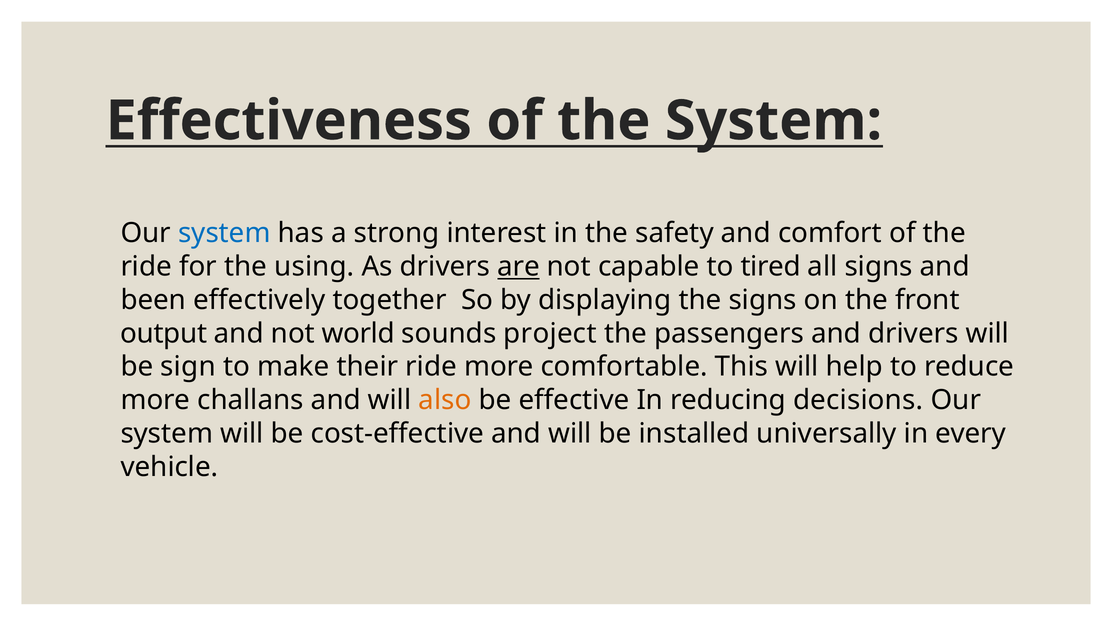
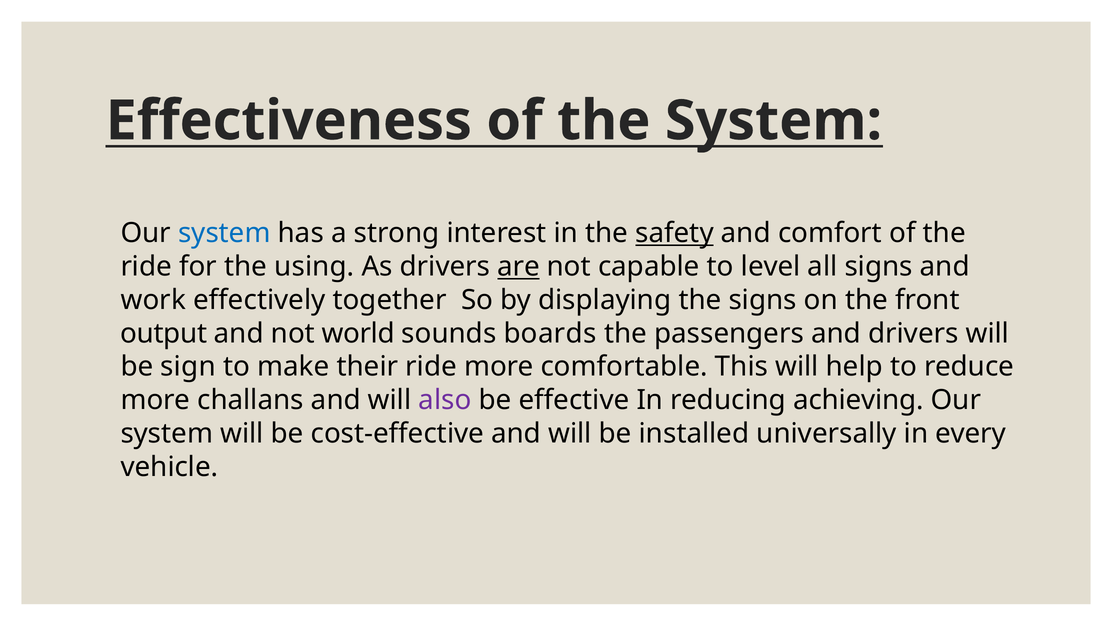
safety underline: none -> present (675, 233)
tired: tired -> level (771, 266)
been: been -> work (153, 300)
project: project -> boards (550, 333)
also colour: orange -> purple (445, 400)
decisions: decisions -> achieving (858, 400)
